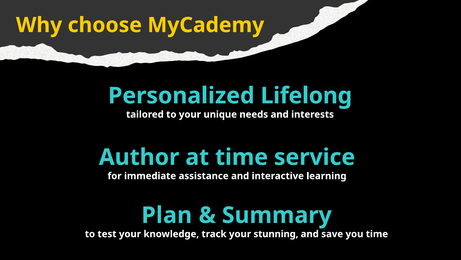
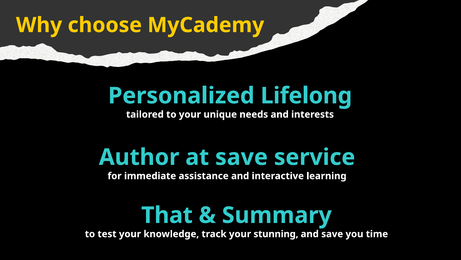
at time: time -> save (241, 157)
Plan: Plan -> That (167, 215)
